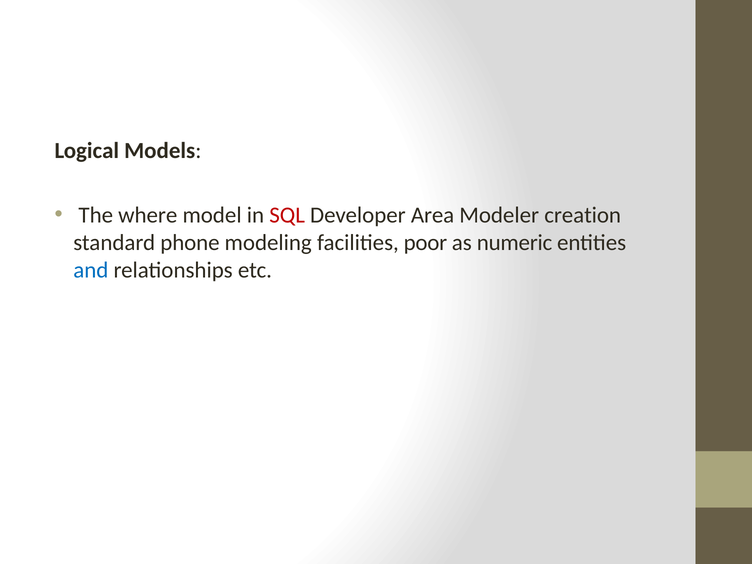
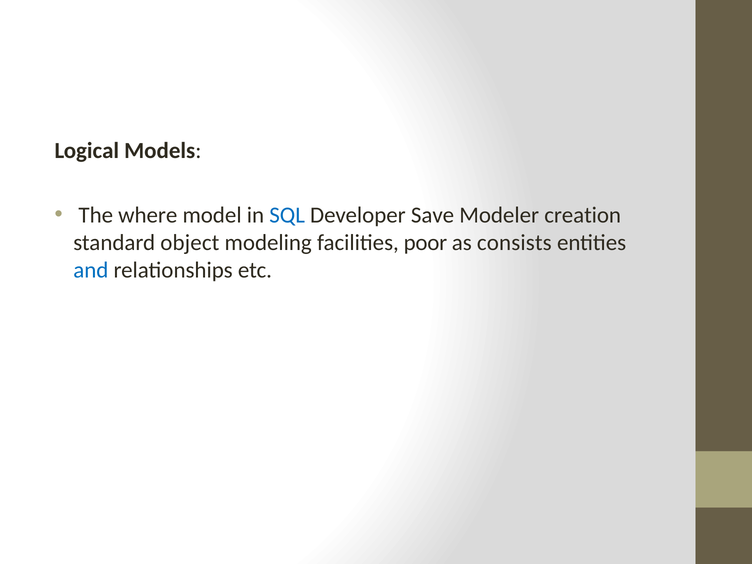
SQL colour: red -> blue (287, 215)
Area: Area -> Save (433, 215)
phone: phone -> object (190, 243)
numeric: numeric -> consists (514, 243)
